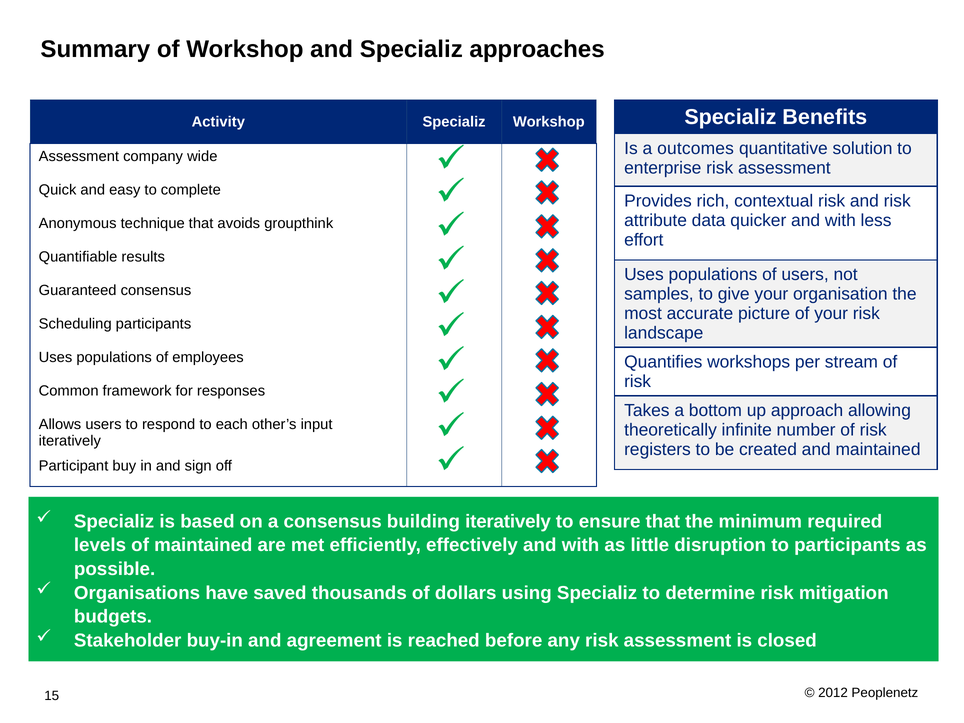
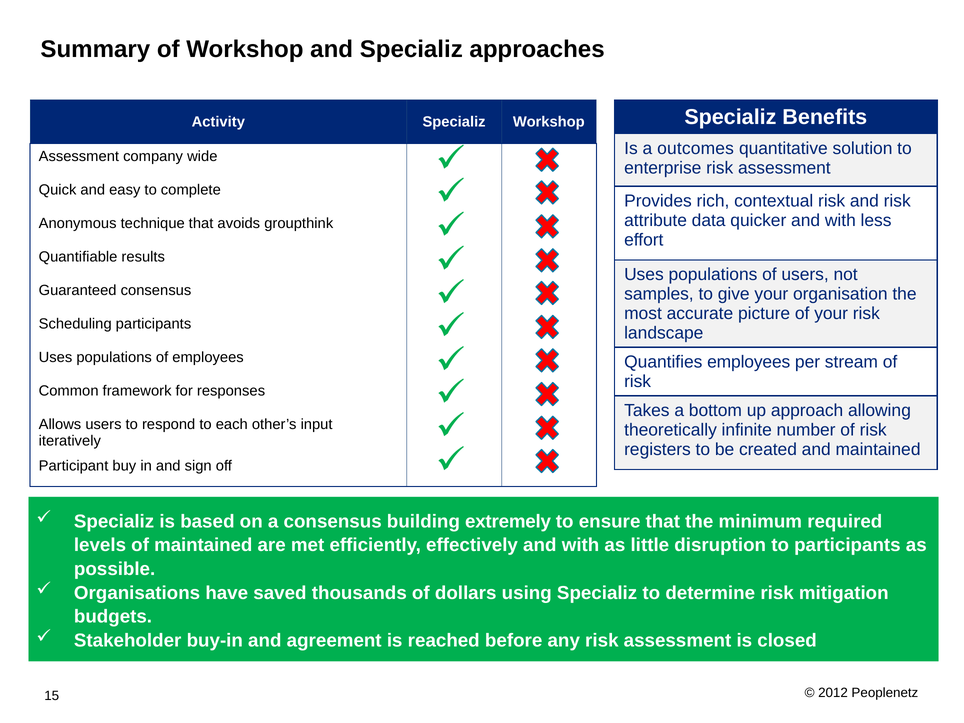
Quantifies workshops: workshops -> employees (749, 362)
building iteratively: iteratively -> extremely (508, 521)
